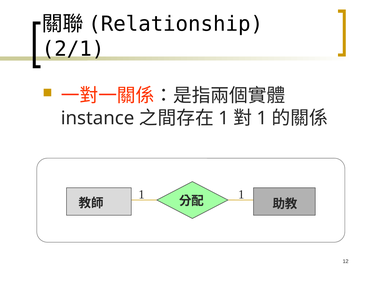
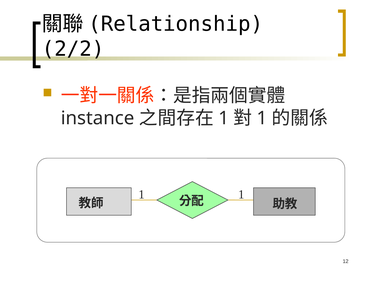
2/1: 2/1 -> 2/2 (73, 49)
